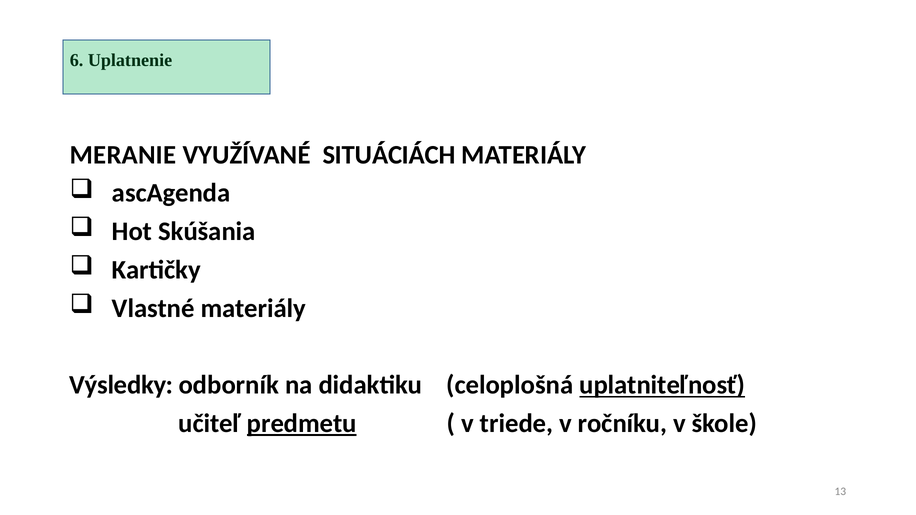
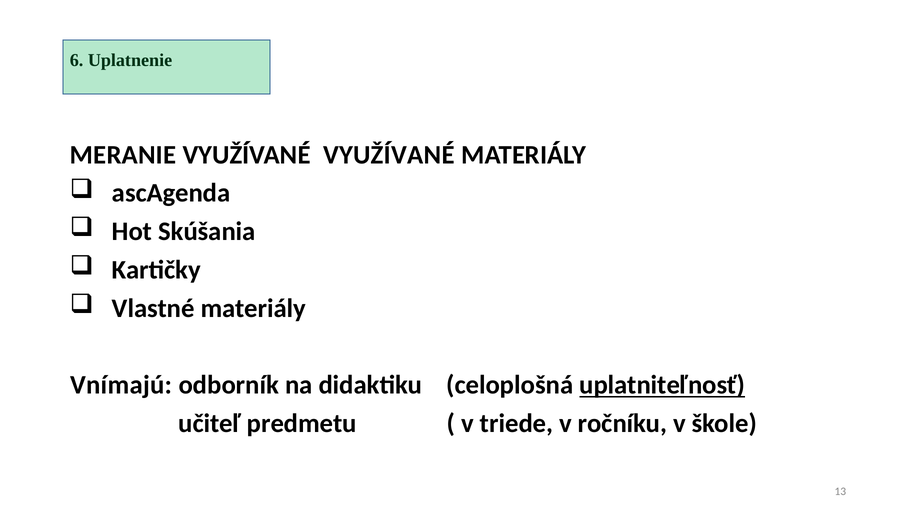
VYUŽÍVANÉ SITUÁCIÁCH: SITUÁCIÁCH -> VYUŽÍVANÉ (389, 155)
Výsledky: Výsledky -> Vnímajú (121, 385)
predmetu underline: present -> none (302, 424)
